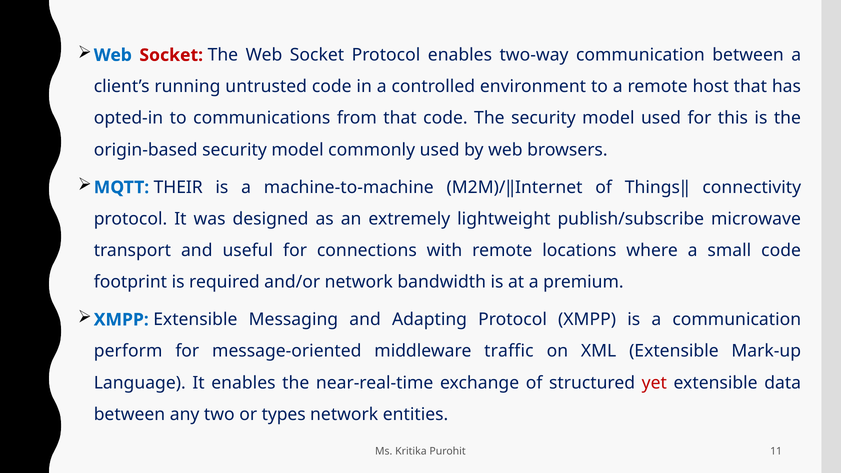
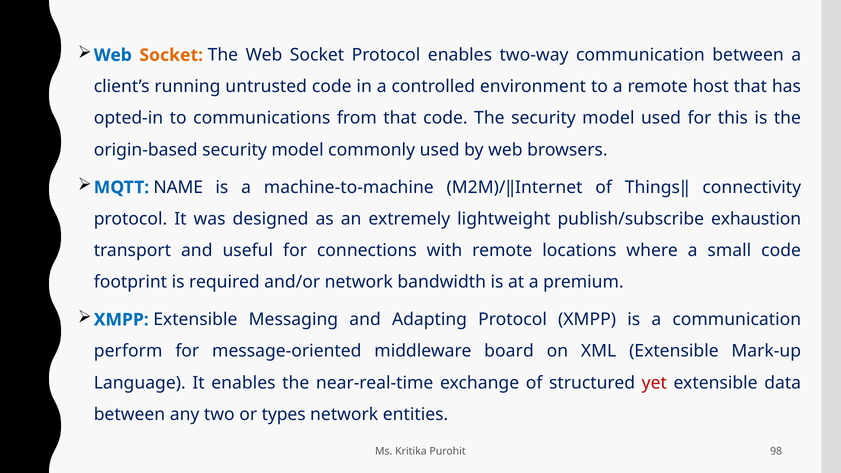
Socket colour: red -> orange (171, 55)
THEIR: THEIR -> NAME (178, 187)
microwave: microwave -> exhaustion (756, 219)
traffic: traffic -> board (509, 351)
11: 11 -> 98 (776, 452)
